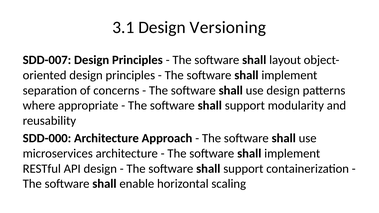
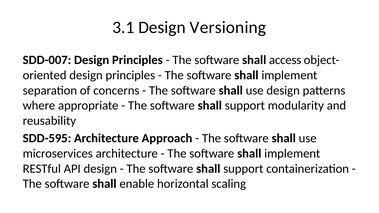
layout: layout -> access (285, 60)
SDD-000: SDD-000 -> SDD-595 (47, 138)
